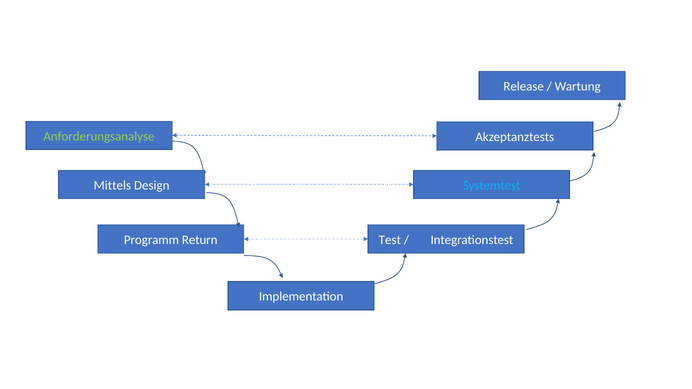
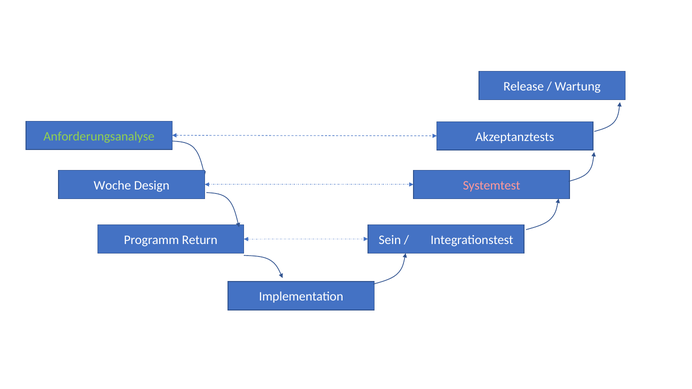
Mittels: Mittels -> Woche (112, 185)
Systemtest colour: light blue -> pink (492, 185)
Test: Test -> Sein (390, 240)
